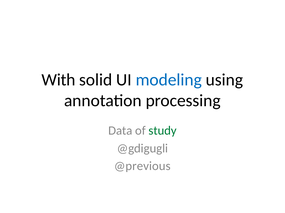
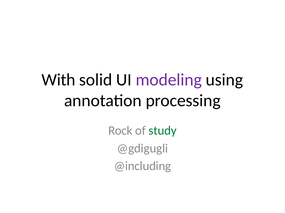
modeling colour: blue -> purple (169, 80)
Data: Data -> Rock (120, 131)
@previous: @previous -> @including (142, 167)
